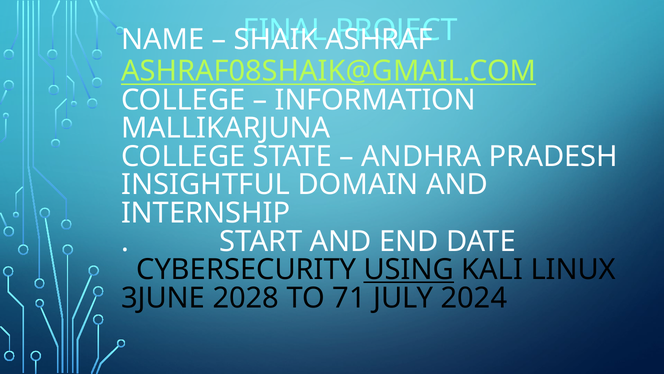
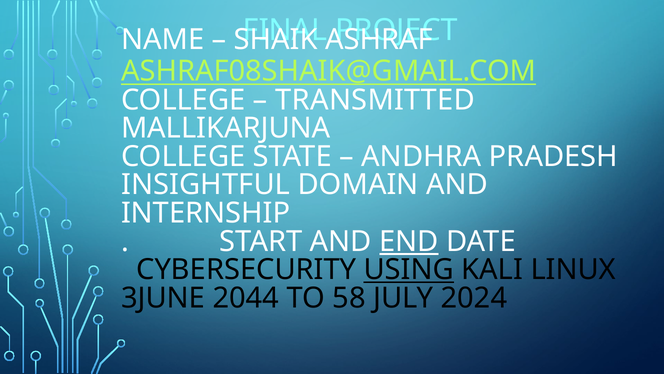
INFORMATION: INFORMATION -> TRANSMITTED (375, 100)
END underline: none -> present (409, 241)
2028: 2028 -> 2044 (246, 298)
71: 71 -> 58 (349, 298)
